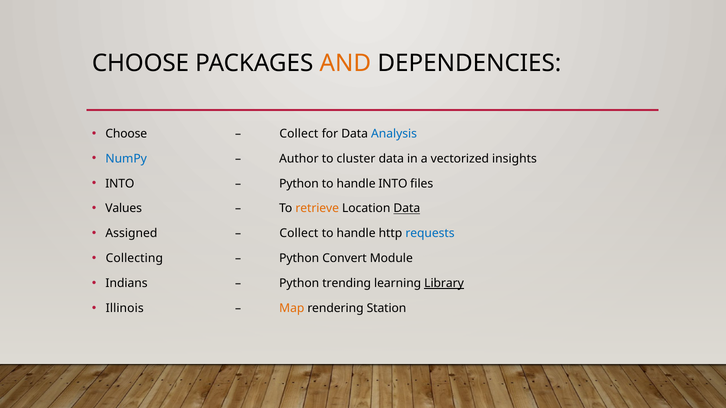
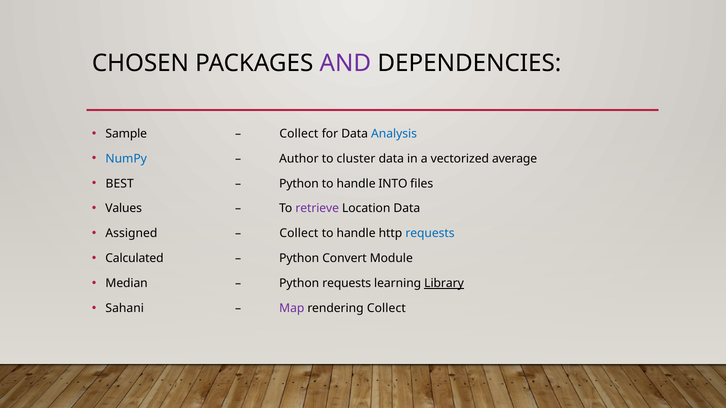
CHOOSE: CHOOSE -> CHOSEN (140, 64)
AND colour: orange -> purple (345, 64)
Choose: Choose -> Sample (126, 134)
insights: insights -> average (515, 159)
INTO: INTO -> BEST (120, 184)
retrieve colour: orange -> purple (317, 209)
Data underline: present -> none (407, 209)
Collecting: Collecting -> Calculated (134, 259)
Indians: Indians -> Median (127, 284)
Python trending: trending -> requests (347, 284)
Illinois: Illinois -> Sahani (125, 309)
Map colour: orange -> purple (292, 309)
rendering Station: Station -> Collect (386, 309)
